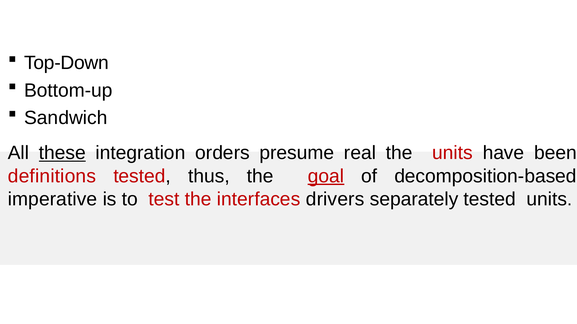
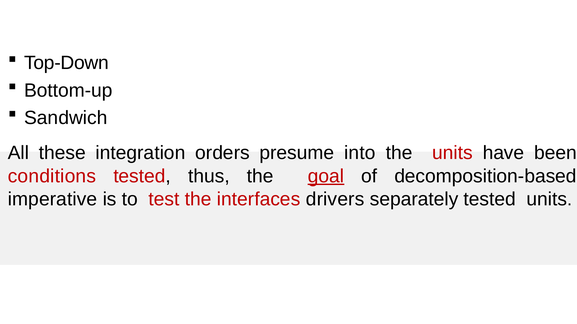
these underline: present -> none (62, 153)
real: real -> into (360, 153)
definitions: definitions -> conditions (52, 176)
